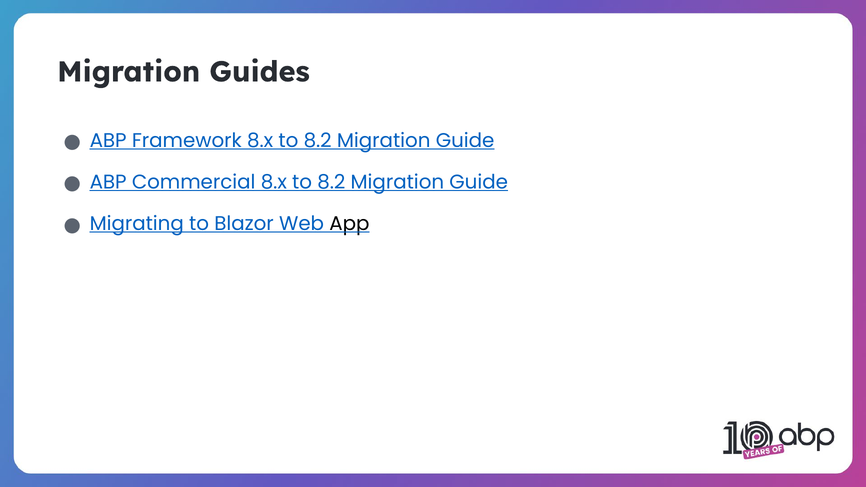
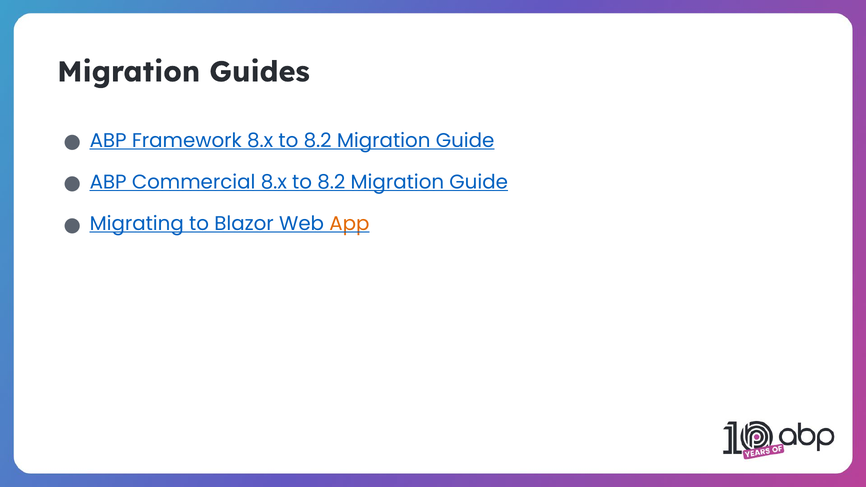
App colour: black -> orange (349, 224)
